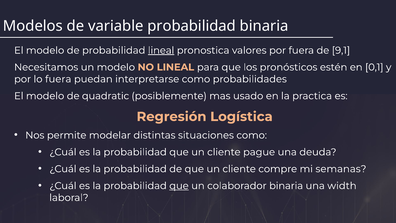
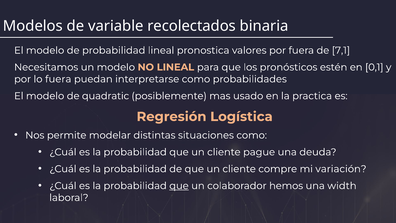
variable probabilidad: probabilidad -> recolectados (192, 26)
lineal underline: present -> none (161, 50)
9,1: 9,1 -> 7,1 (341, 50)
semanas: semanas -> variación (341, 169)
colaborador binaria: binaria -> hemos (286, 186)
